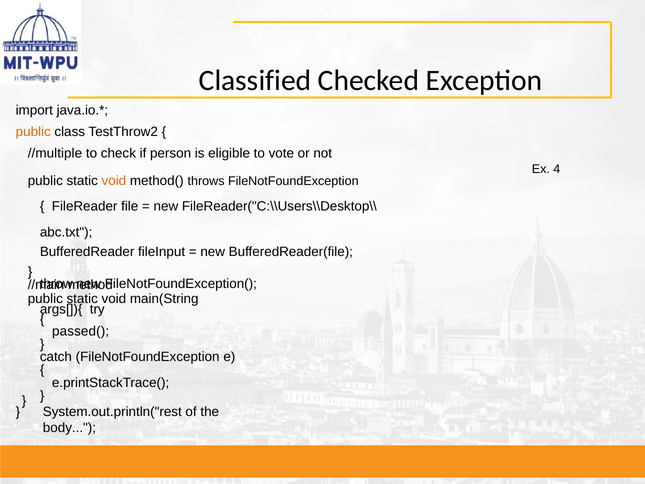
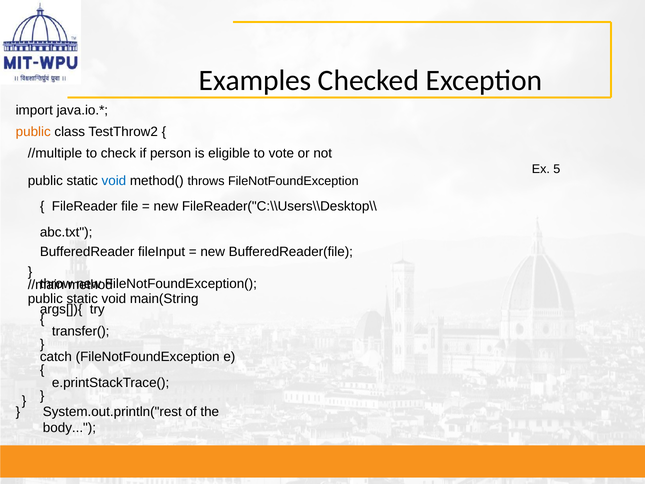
Classified: Classified -> Examples (255, 81)
4: 4 -> 5 (557, 169)
void colour: orange -> blue (114, 181)
passed(: passed( -> transfer( (81, 331)
